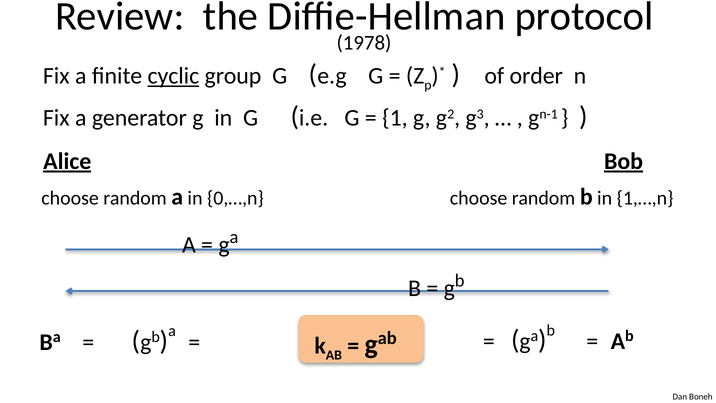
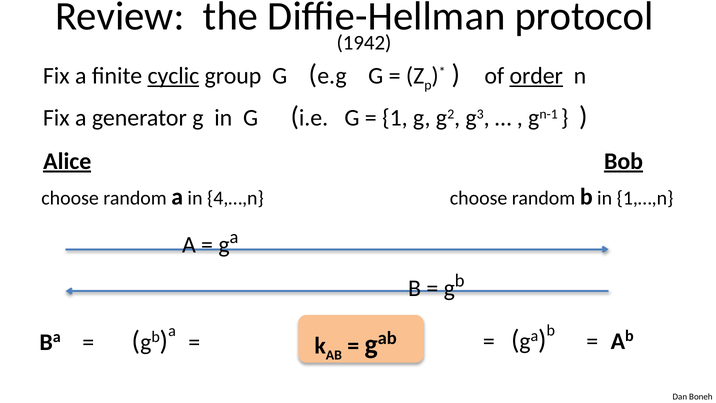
1978: 1978 -> 1942 (364, 43)
order underline: none -> present (536, 76)
0,…,n: 0,…,n -> 4,…,n (235, 198)
